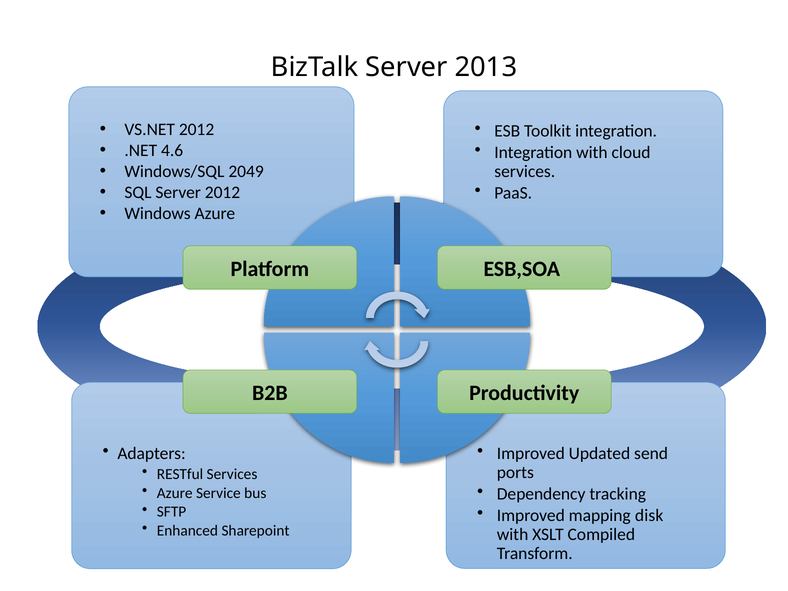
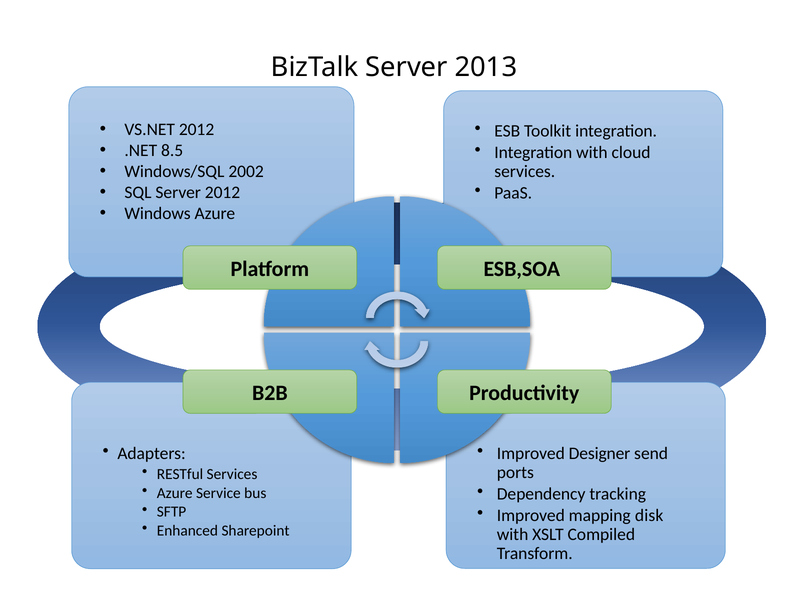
4.6: 4.6 -> 8.5 (172, 150)
2049: 2049 -> 2002 (246, 171)
Updated: Updated -> Designer (600, 454)
